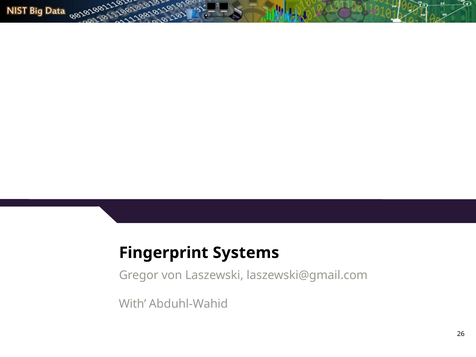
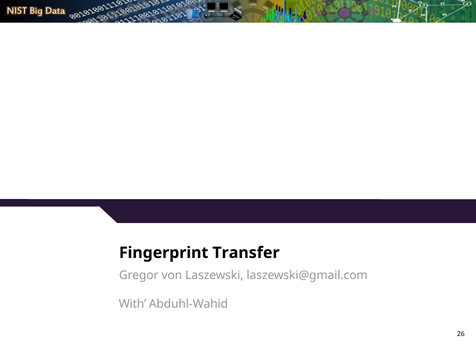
Systems: Systems -> Transfer (246, 253)
